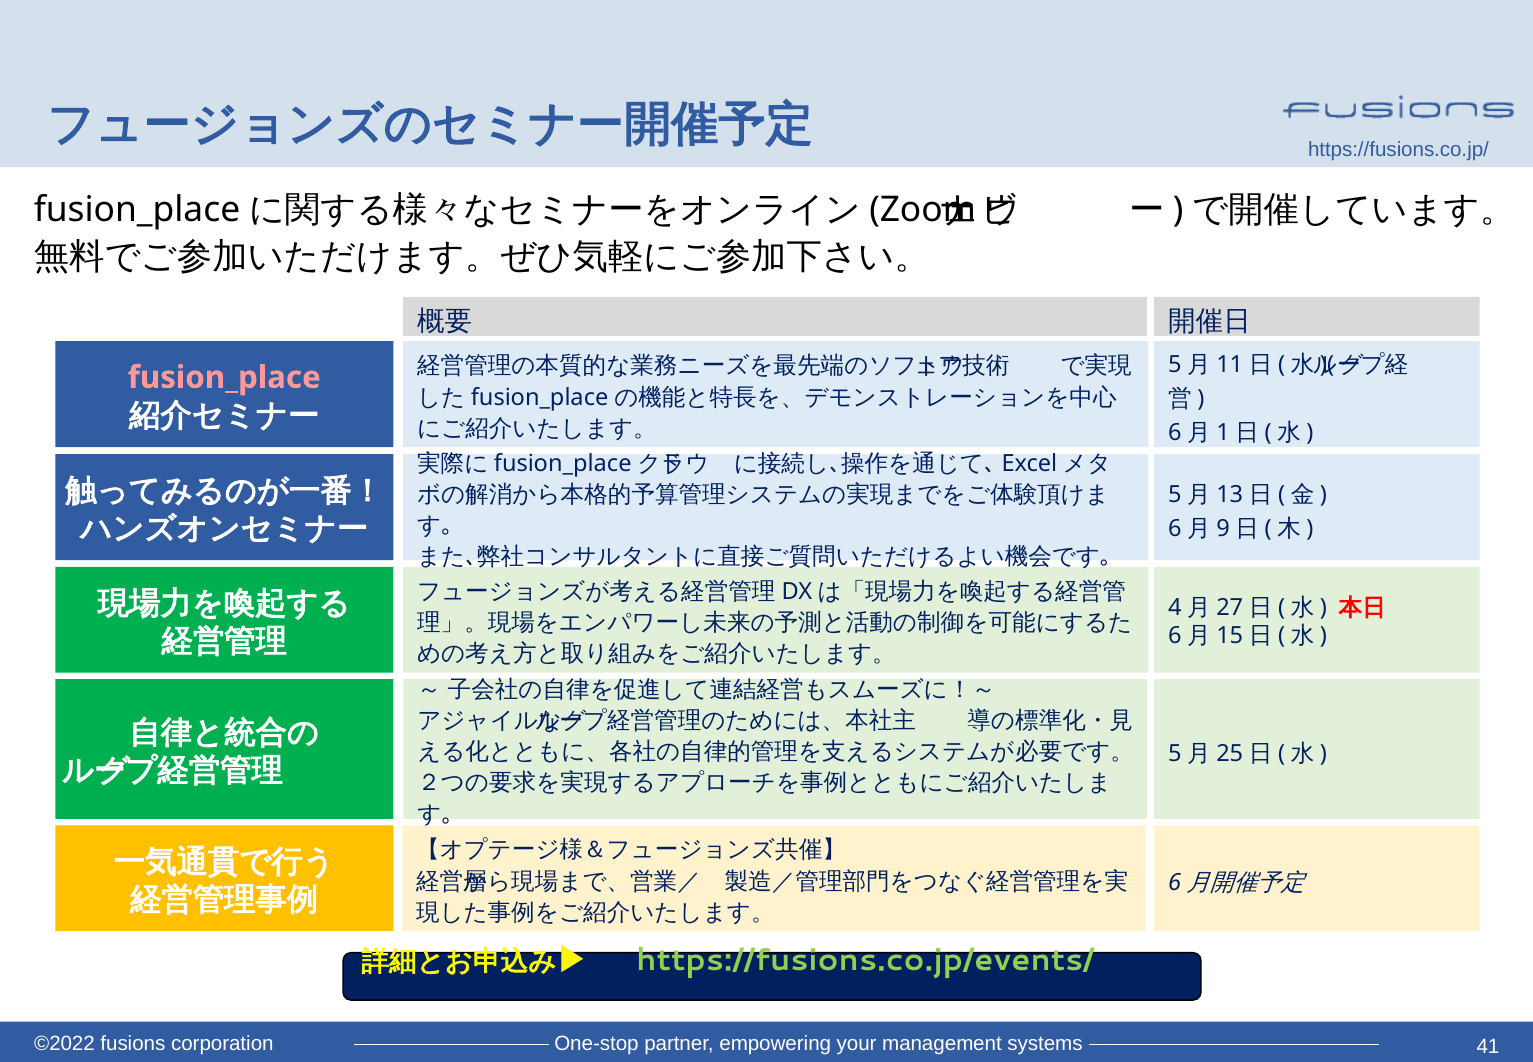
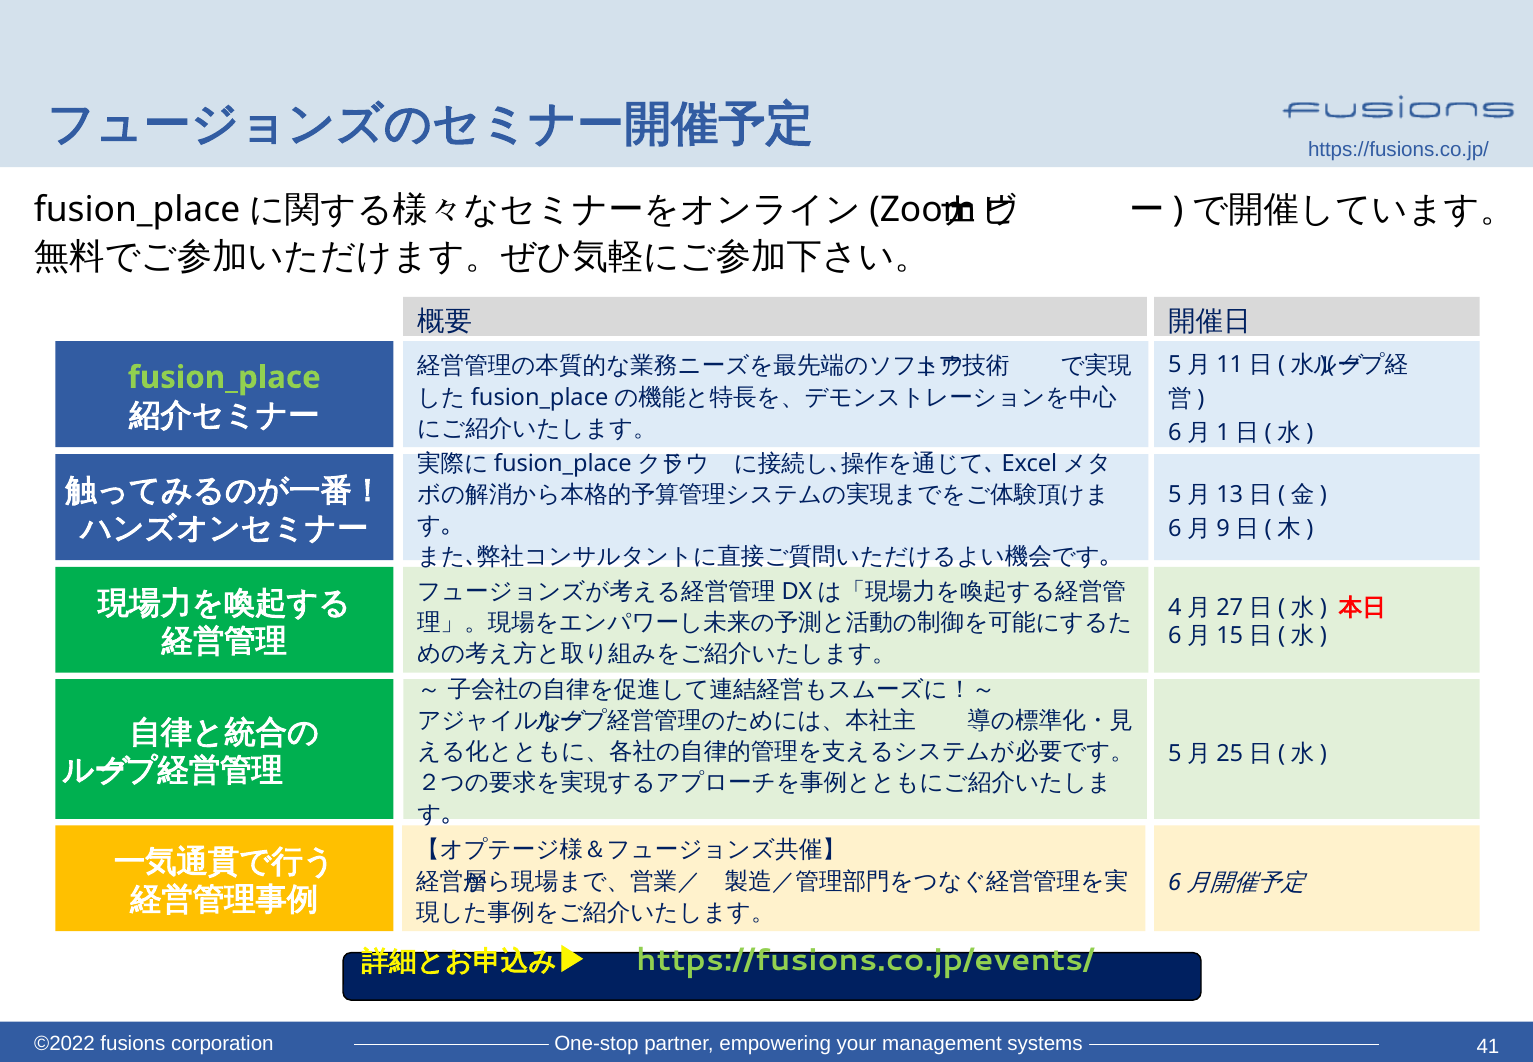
fusion_place colour: pink -> light green (224, 377)
